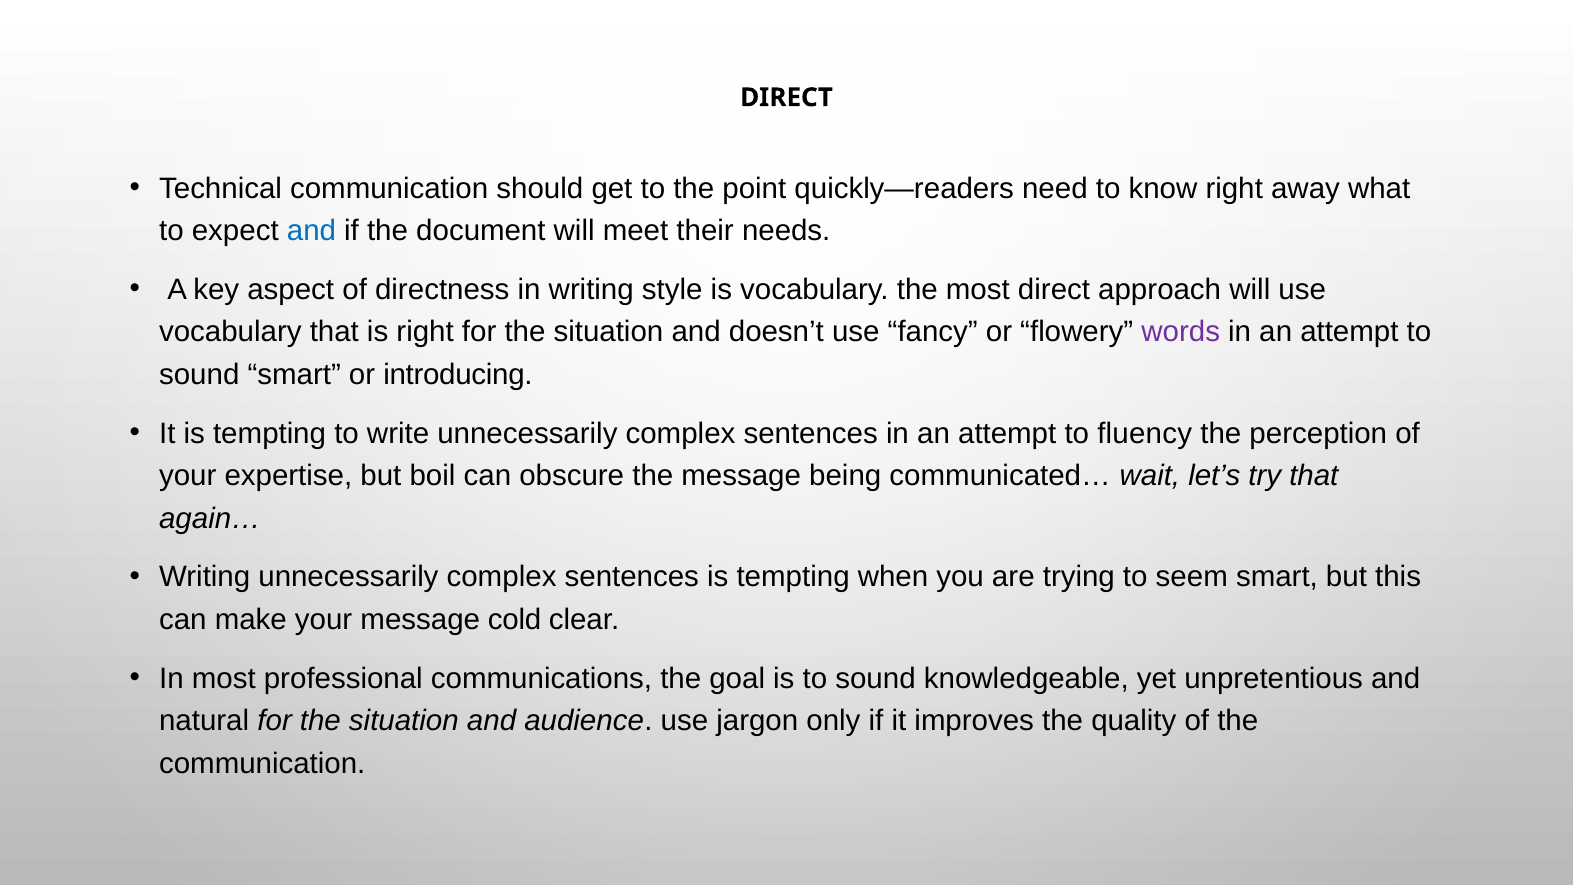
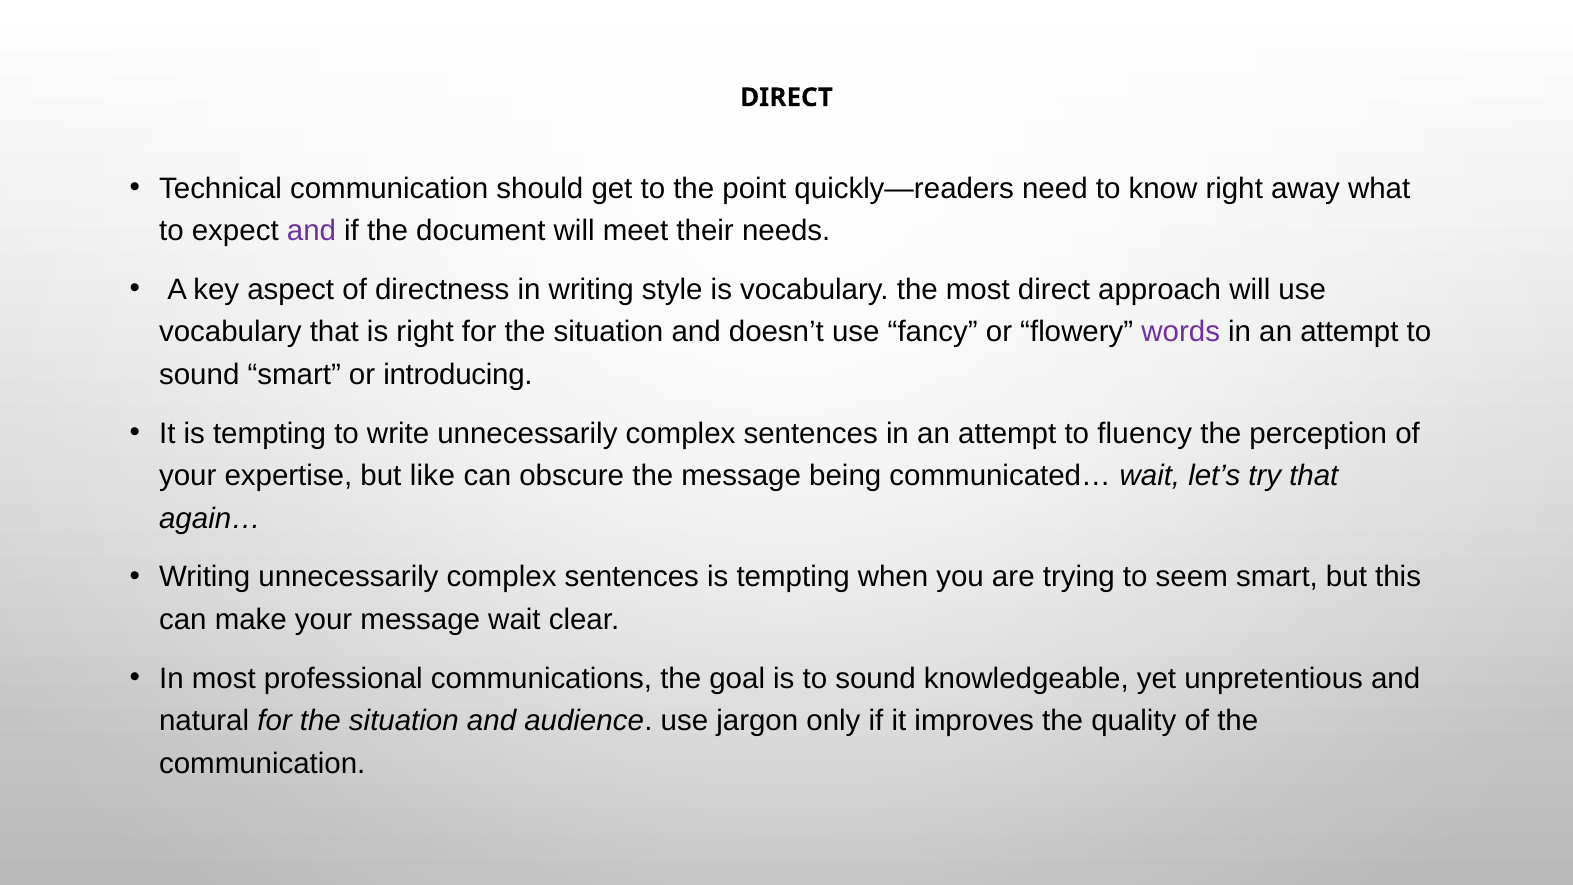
and colour: blue -> purple (311, 231)
boil: boil -> like (432, 476)
message cold: cold -> wait (514, 620)
